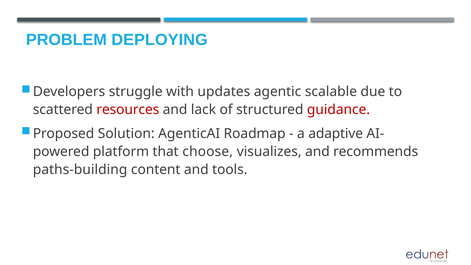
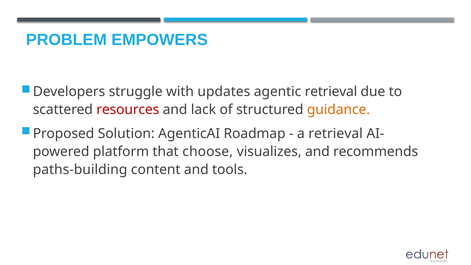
DEPLOYING: DEPLOYING -> EMPOWERS (160, 40)
agentic scalable: scalable -> retrieval (331, 92)
guidance colour: red -> orange (338, 110)
a adaptive: adaptive -> retrieval (336, 134)
